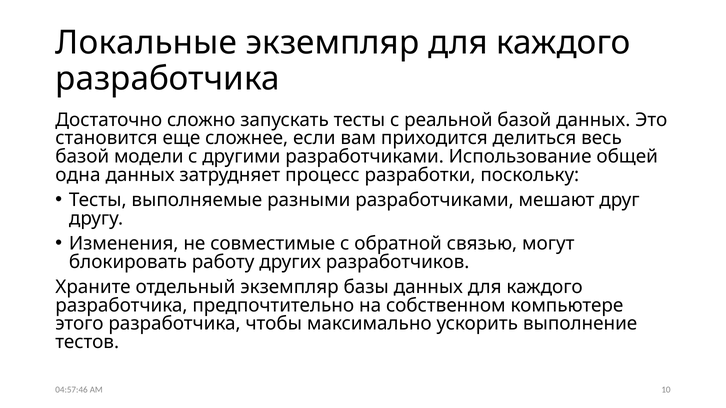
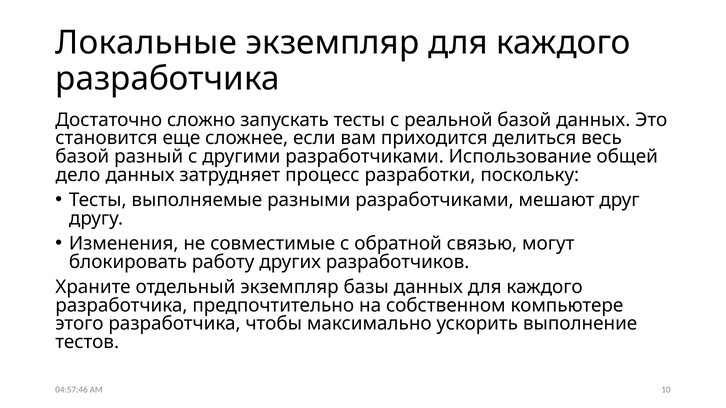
модели: модели -> разный (149, 157)
одна: одна -> дело (78, 175)
